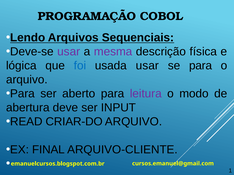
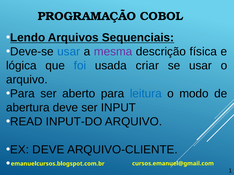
usar colour: purple -> blue (69, 52)
usada usar: usar -> criar (147, 66)
se para: para -> usar (200, 66)
leitura colour: purple -> blue (146, 94)
CRIAR-DO: CRIAR-DO -> INPUT-DO (74, 122)
EX FINAL: FINAL -> DEVE (48, 150)
